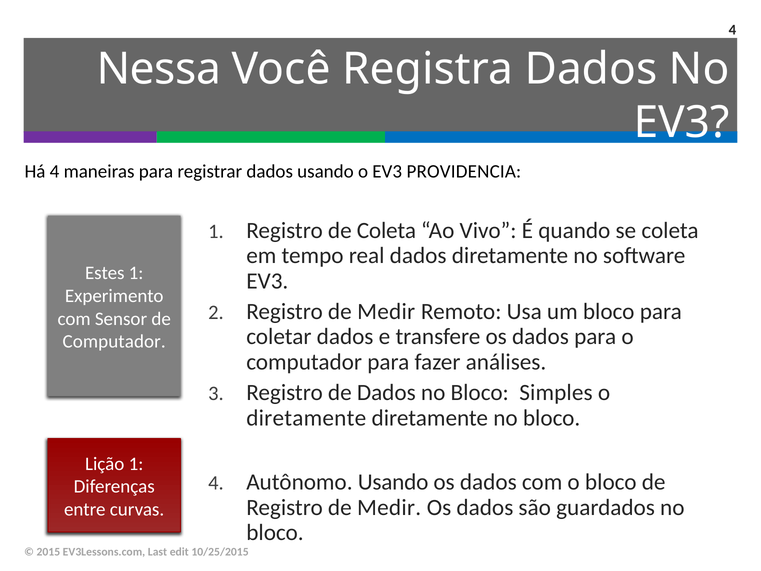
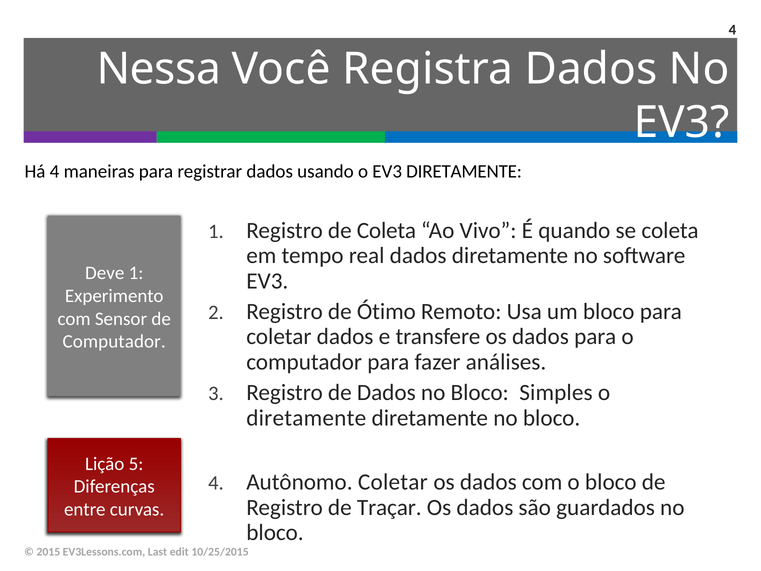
EV3 PROVIDENCIA: PROVIDENCIA -> DIRETAMENTE (464, 171)
Estes: Estes -> Deve (105, 273)
2 Registro de Medir: Medir -> Ótimo (386, 312)
Lição 1: 1 -> 5 (136, 464)
Autônomo Usando: Usando -> Coletar (393, 482)
Medir: Medir -> Traçar (389, 507)
